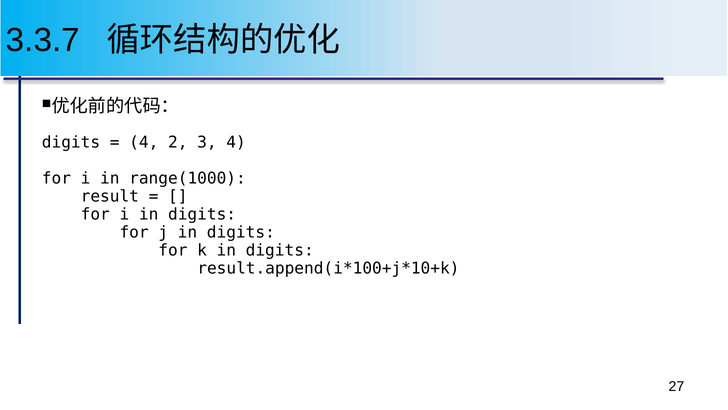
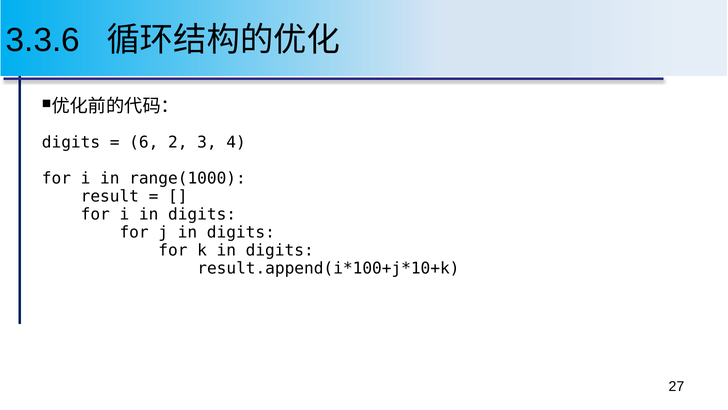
3.3.7: 3.3.7 -> 3.3.6 (43, 40)
4: 4 -> 6 (144, 142)
